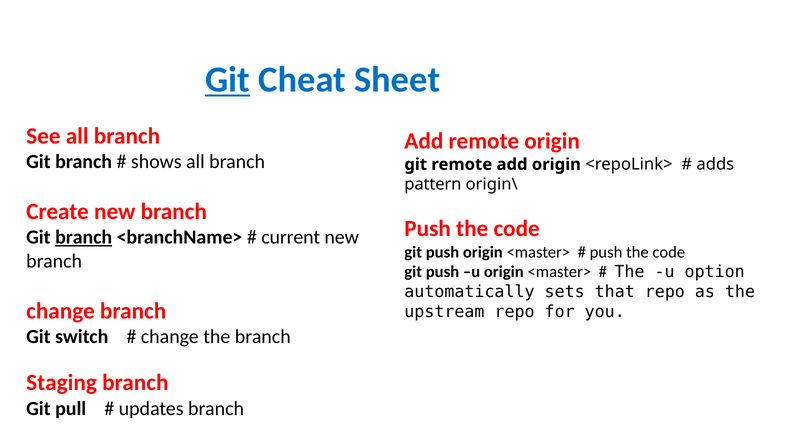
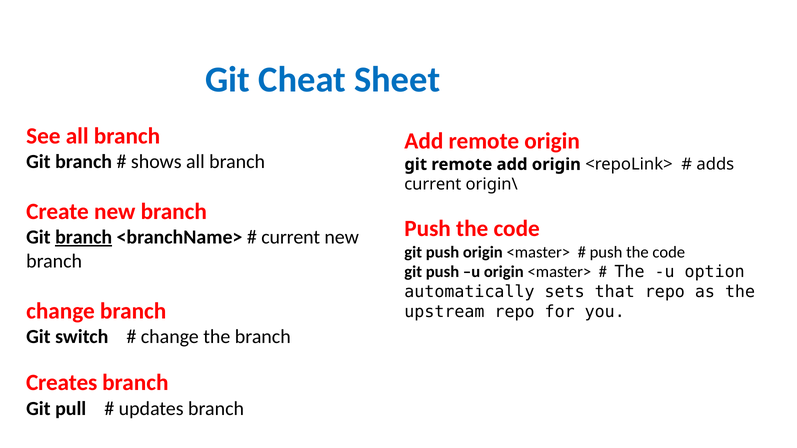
Git underline: present -> none (228, 80)
pattern: pattern -> current (433, 184)
Staging: Staging -> Creates (62, 383)
